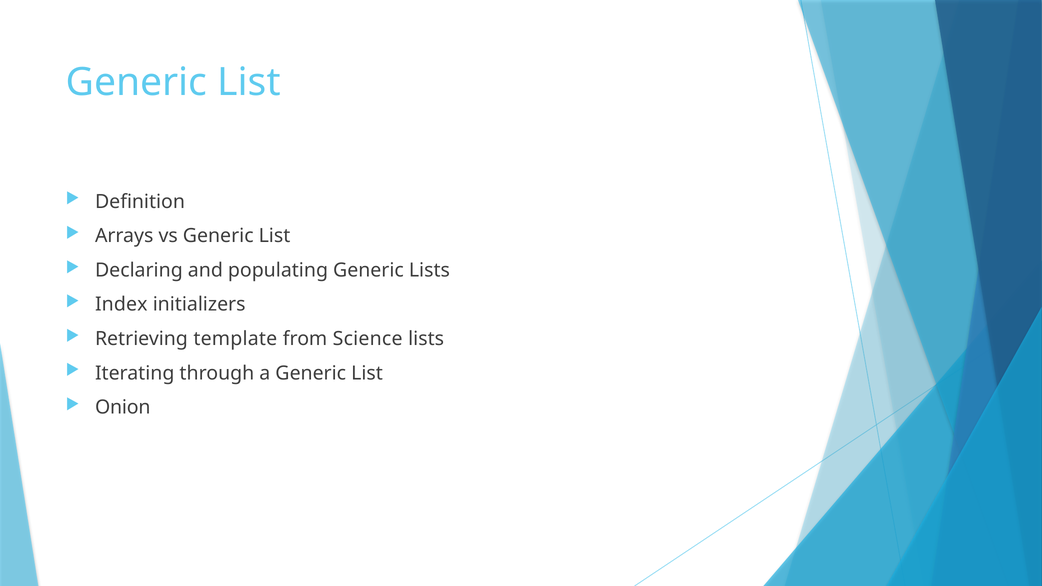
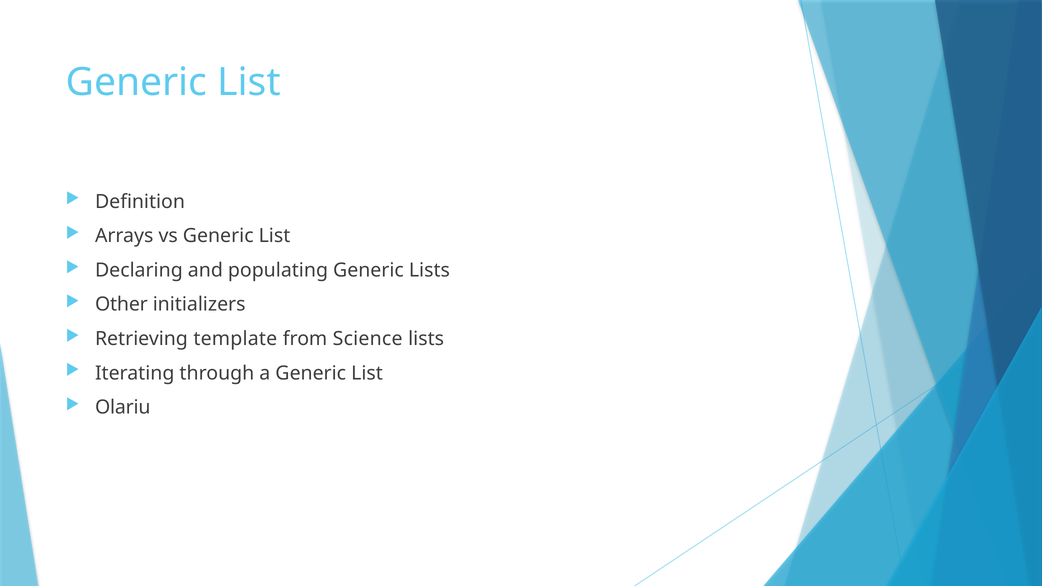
Index: Index -> Other (121, 305)
Onion: Onion -> Olariu (123, 407)
